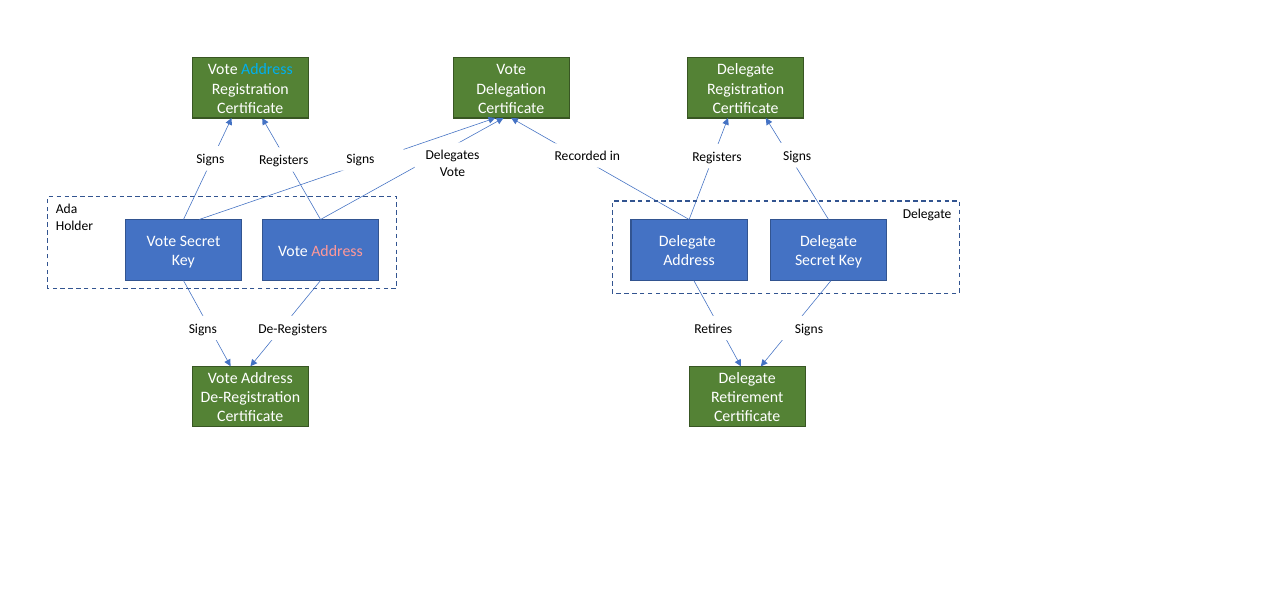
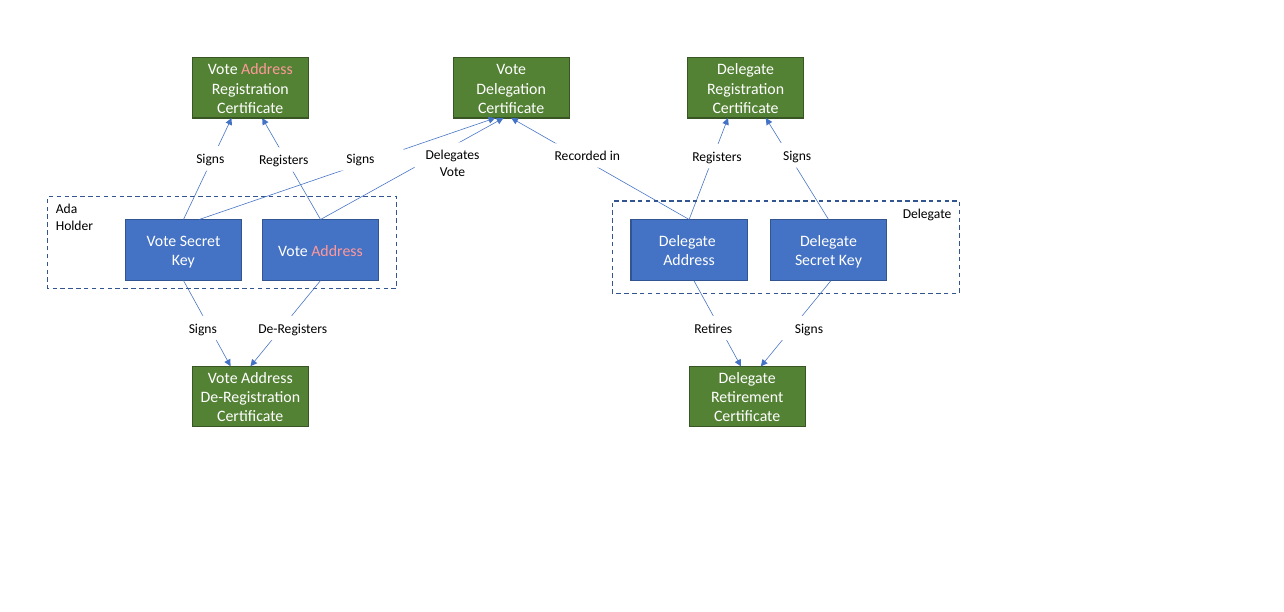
Address colour: light blue -> pink (267, 70)
